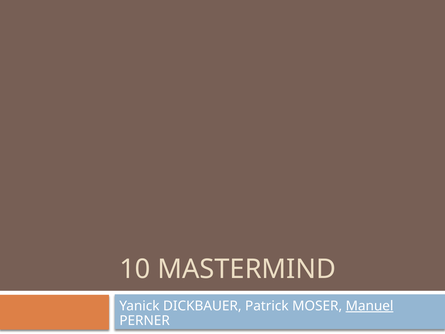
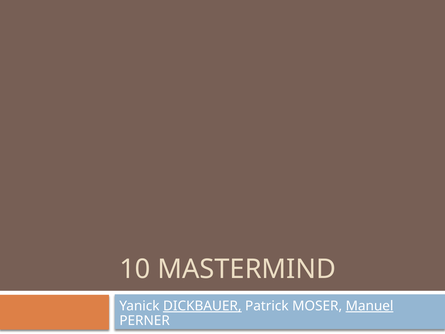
DICKBAUER underline: none -> present (202, 306)
